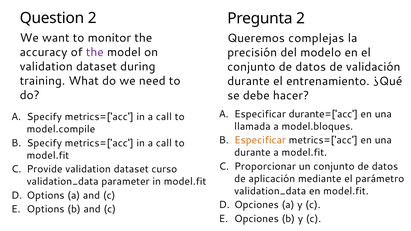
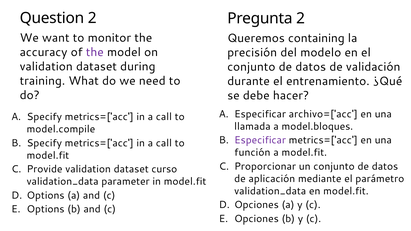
complejas: complejas -> containing (316, 38)
durante=['acc: durante=['acc -> archivo=['acc (323, 114)
Especificar colour: orange -> purple (260, 140)
durante: durante -> función (252, 153)
